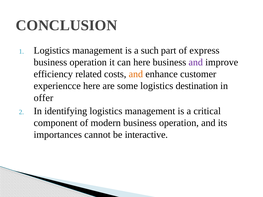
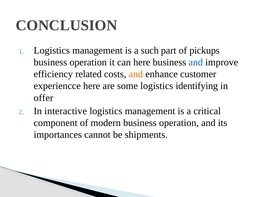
express: express -> pickups (205, 51)
and colour: purple -> blue (196, 62)
destination: destination -> identifying (197, 86)
identifying: identifying -> interactive (66, 111)
interactive: interactive -> shipments (146, 135)
